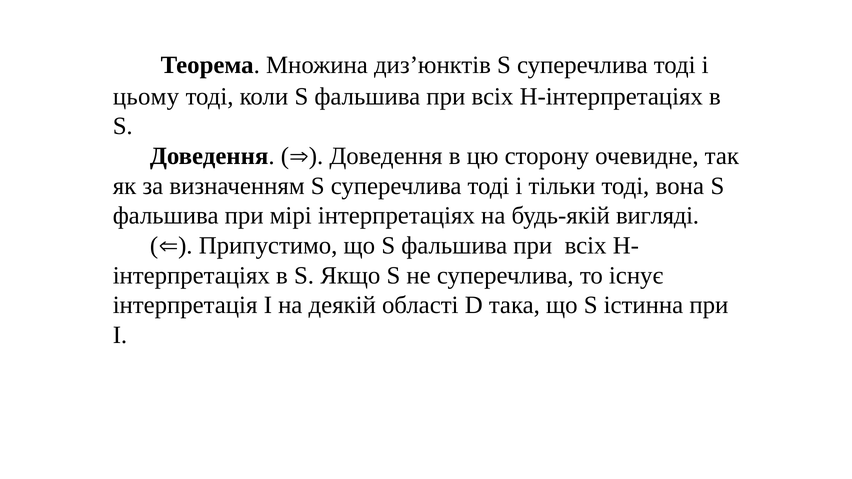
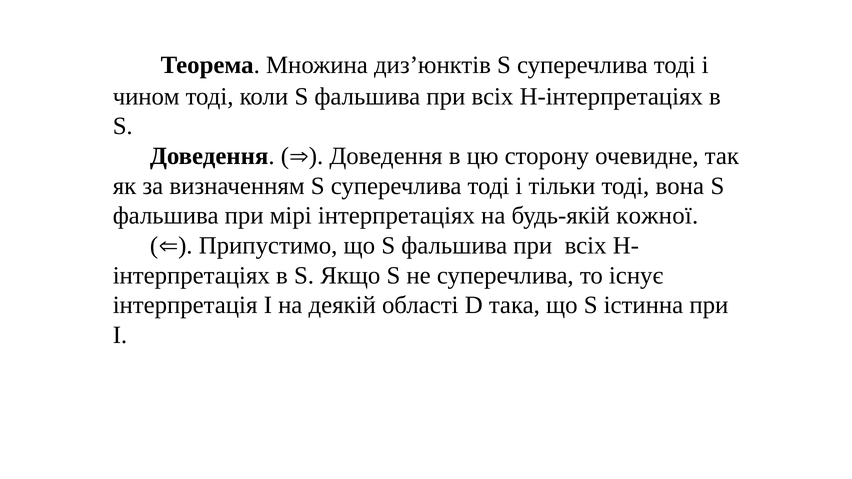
цьому: цьому -> чином (146, 96)
вигляді: вигляді -> кожної (657, 216)
